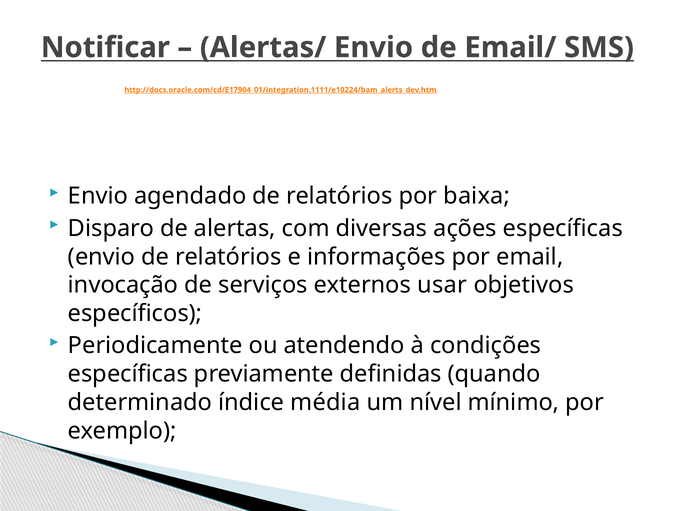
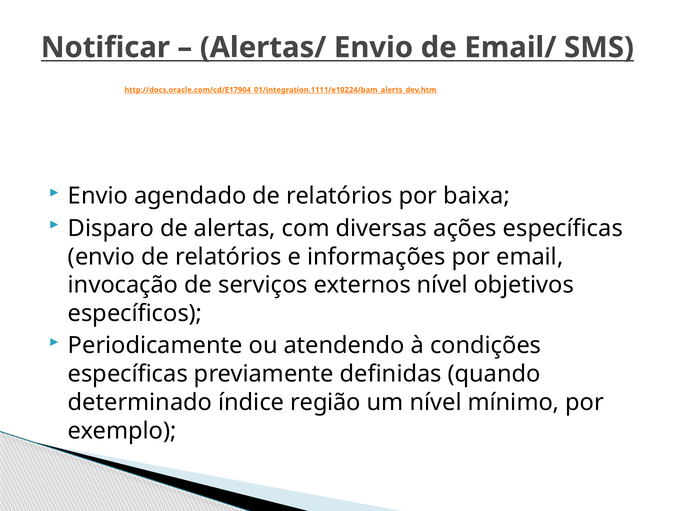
externos usar: usar -> nível (442, 285)
média: média -> região (326, 402)
